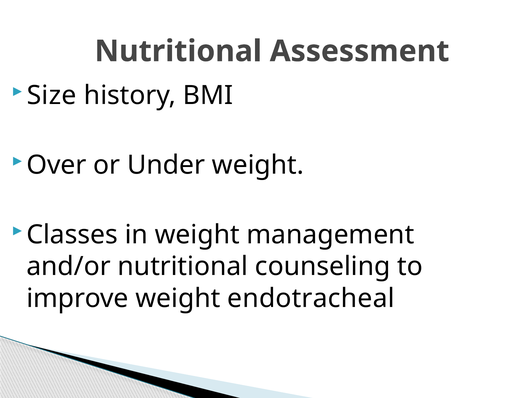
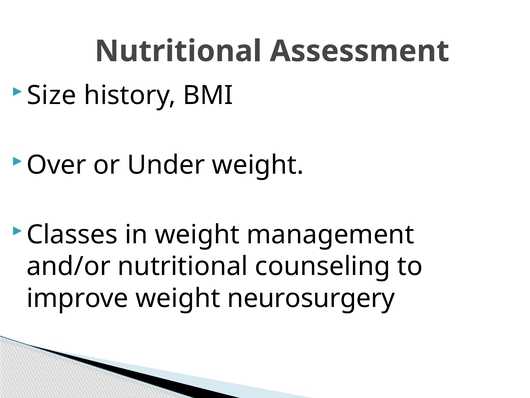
endotracheal: endotracheal -> neurosurgery (311, 298)
